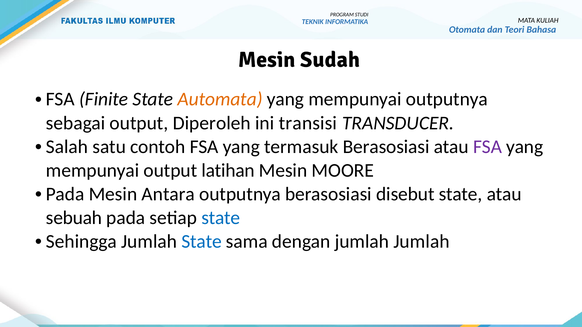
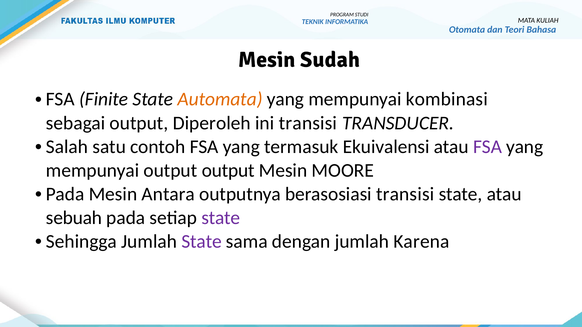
mempunyai outputnya: outputnya -> kombinasi (447, 99)
termasuk Berasosiasi: Berasosiasi -> Ekuivalensi (386, 147)
output latihan: latihan -> output (228, 171)
berasosiasi disebut: disebut -> transisi (405, 194)
state colour: blue -> purple (221, 218)
State colour: blue -> purple (202, 242)
jumlah Jumlah: Jumlah -> Karena (421, 242)
